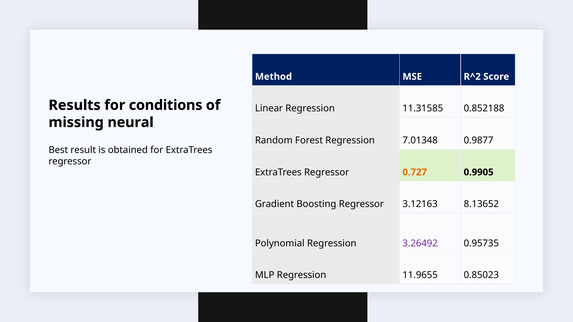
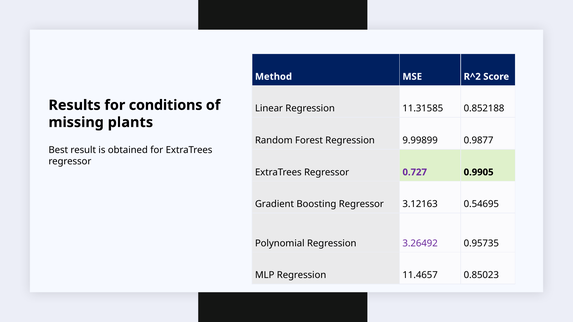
neural: neural -> plants (130, 122)
7.01348: 7.01348 -> 9.99899 (420, 140)
0.727 colour: orange -> purple (415, 172)
8.13652: 8.13652 -> 0.54695 (481, 204)
11.9655: 11.9655 -> 11.4657 (420, 275)
